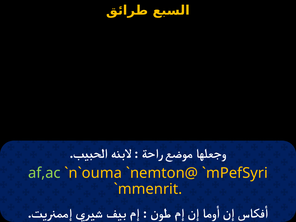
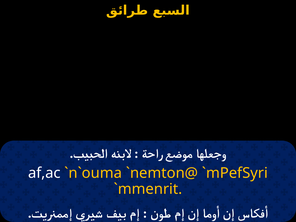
af,ac colour: light green -> white (44, 173)
